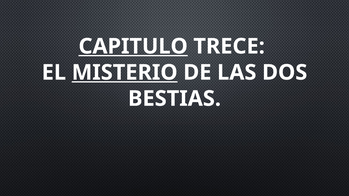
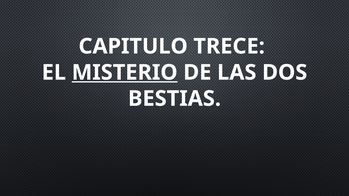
CAPITULO underline: present -> none (133, 46)
